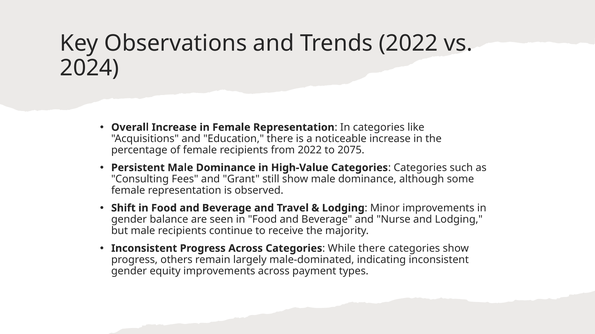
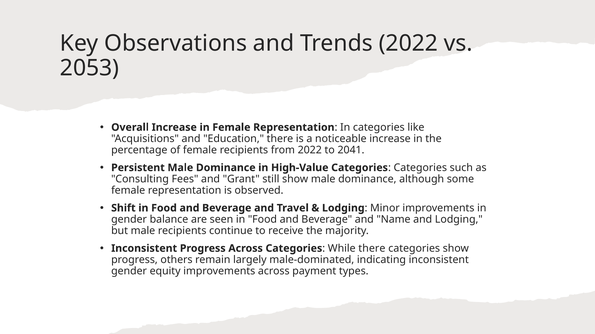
2024: 2024 -> 2053 (90, 68)
2075: 2075 -> 2041 (351, 150)
Nurse: Nurse -> Name (394, 220)
